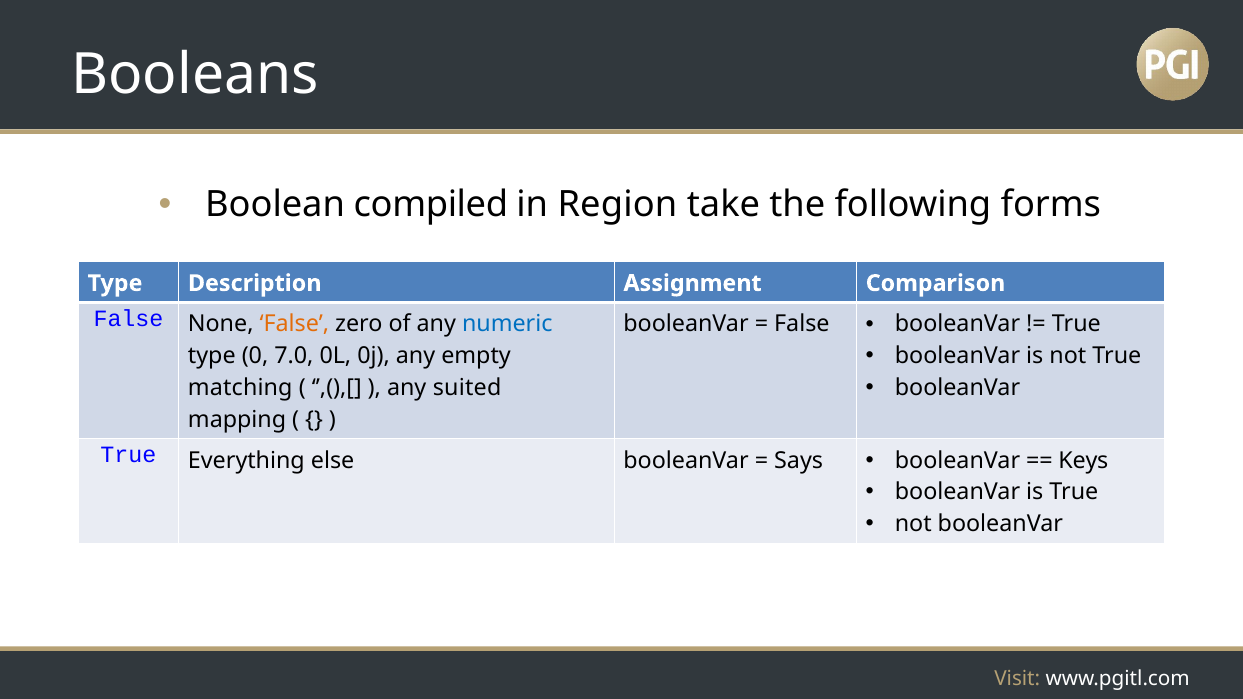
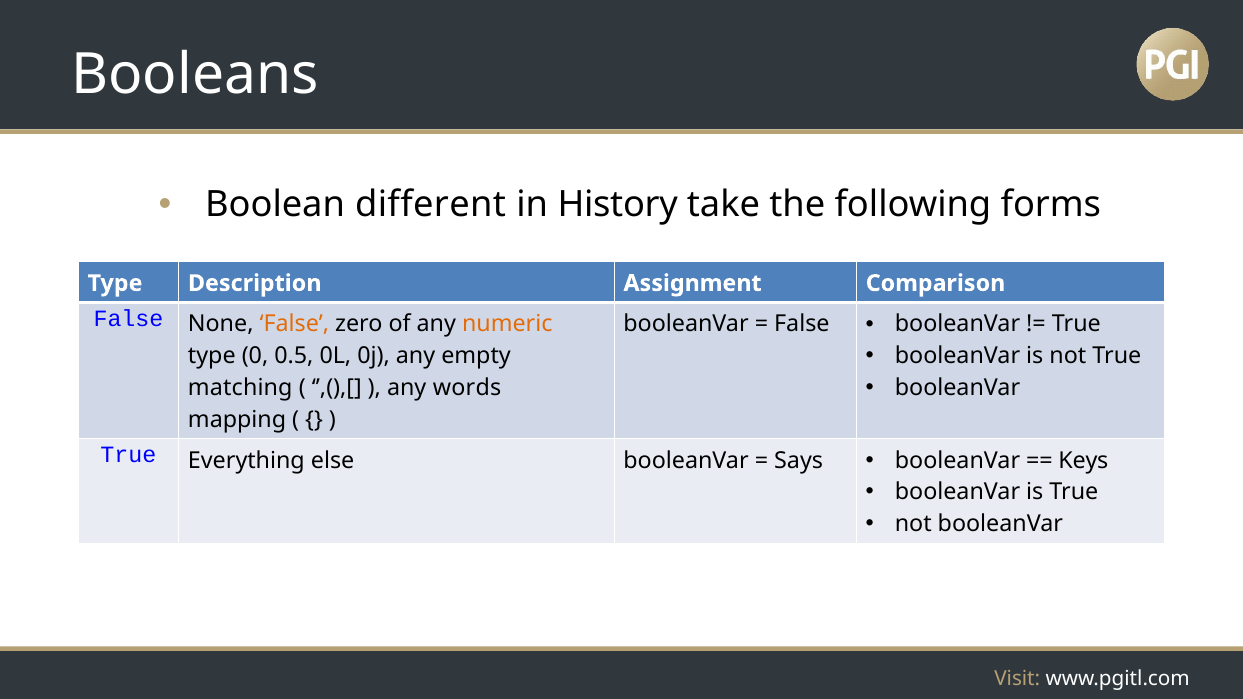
compiled: compiled -> different (431, 205)
Region: Region -> History (618, 205)
numeric colour: blue -> orange (507, 324)
7.0: 7.0 -> 0.5 (294, 356)
suited: suited -> words (467, 388)
